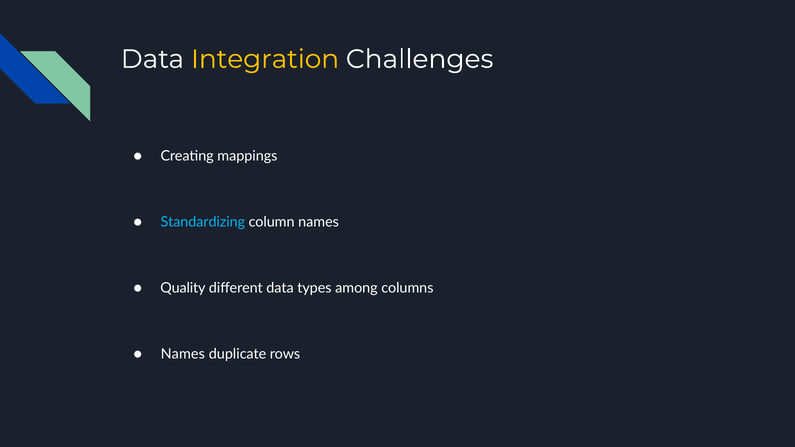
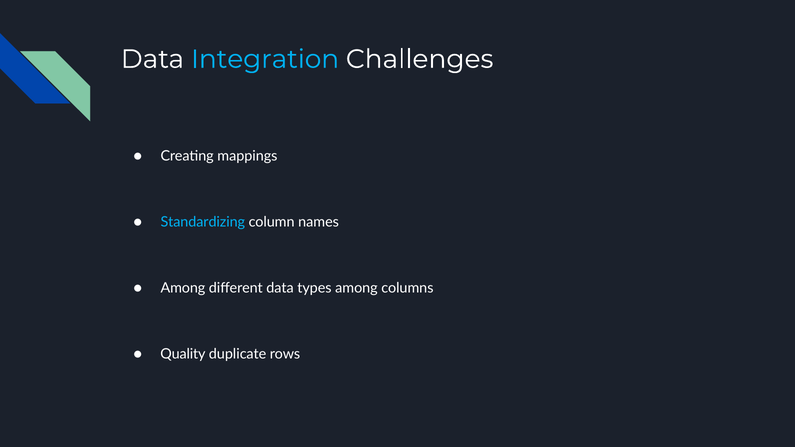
Integration colour: yellow -> light blue (265, 59)
Quality: Quality -> Among (183, 288)
Names: Names -> Quality (183, 354)
